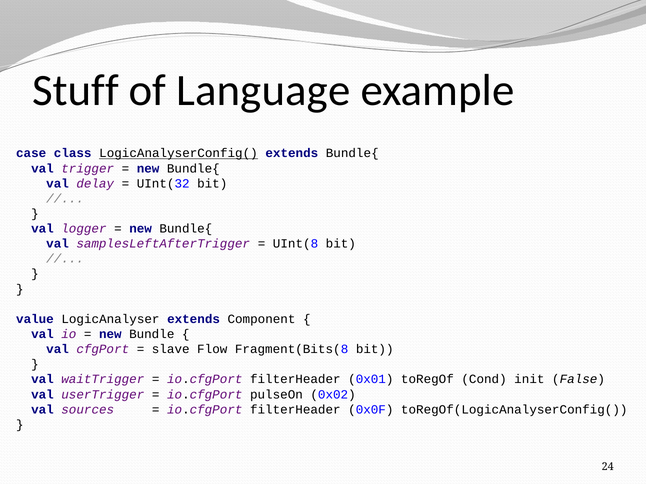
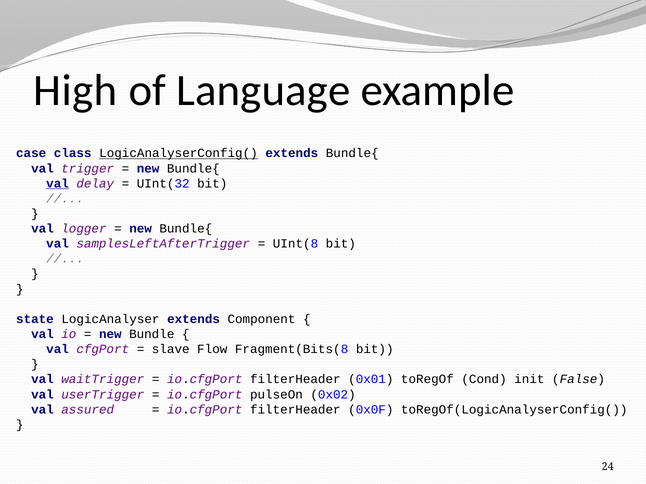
Stuff: Stuff -> High (75, 91)
val underline: none -> present (58, 184)
value: value -> state (35, 319)
sources: sources -> assured (88, 410)
